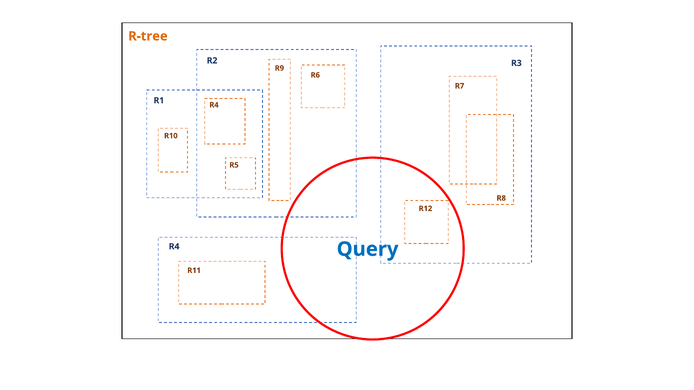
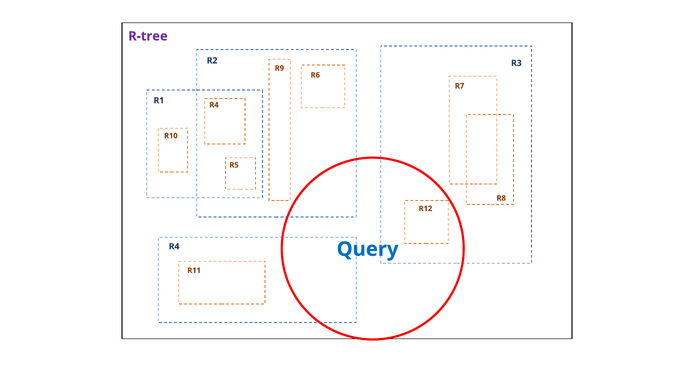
R-tree colour: orange -> purple (148, 36)
